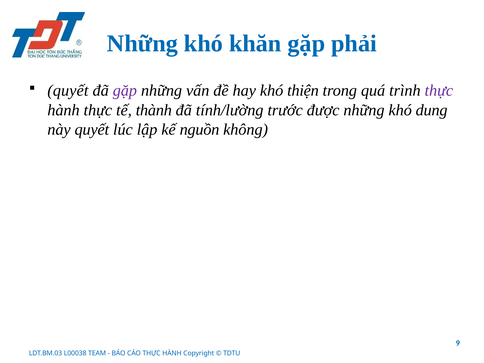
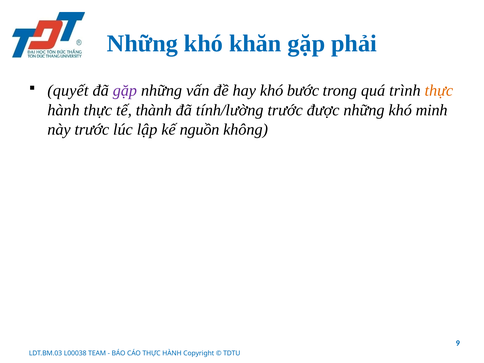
thiện: thiện -> bước (303, 91)
thực colour: purple -> orange (439, 91)
dung: dung -> minh (432, 110)
này quyết: quyết -> trước (92, 129)
